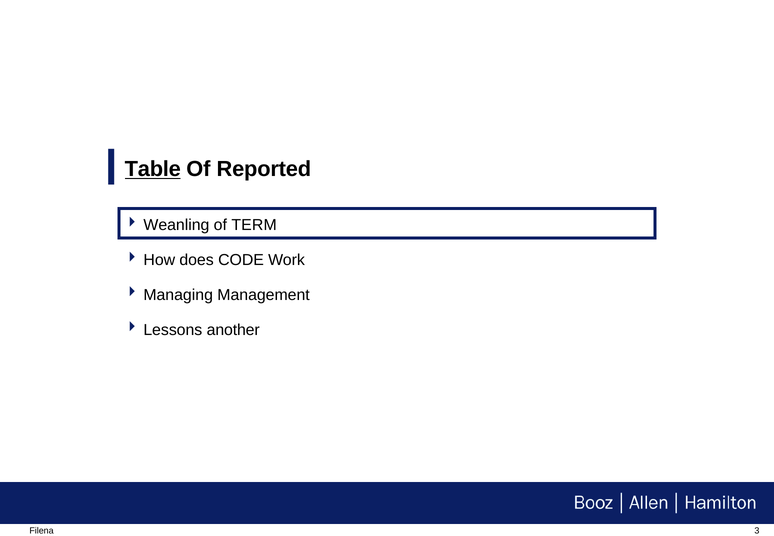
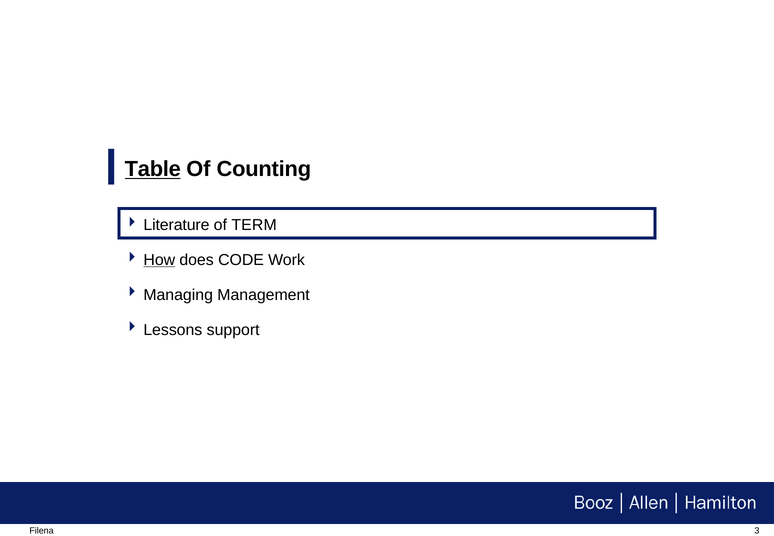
Reported: Reported -> Counting (264, 169)
Weanling: Weanling -> Literature (176, 225)
How underline: none -> present (159, 260)
another: another -> support (233, 330)
